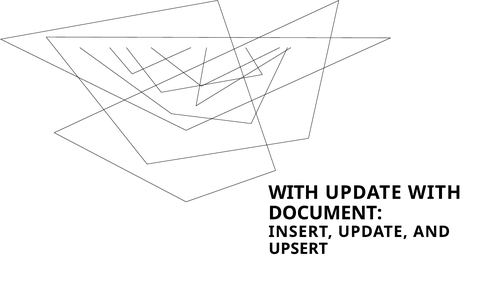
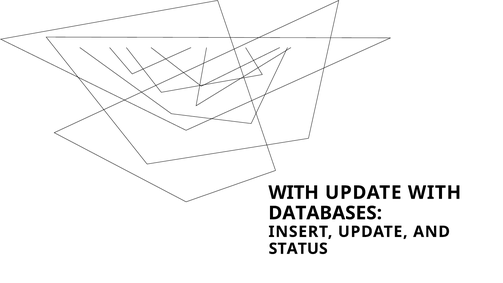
DOCUMENT: DOCUMENT -> DATABASES (325, 213)
UPSERT: UPSERT -> STATUS (298, 249)
